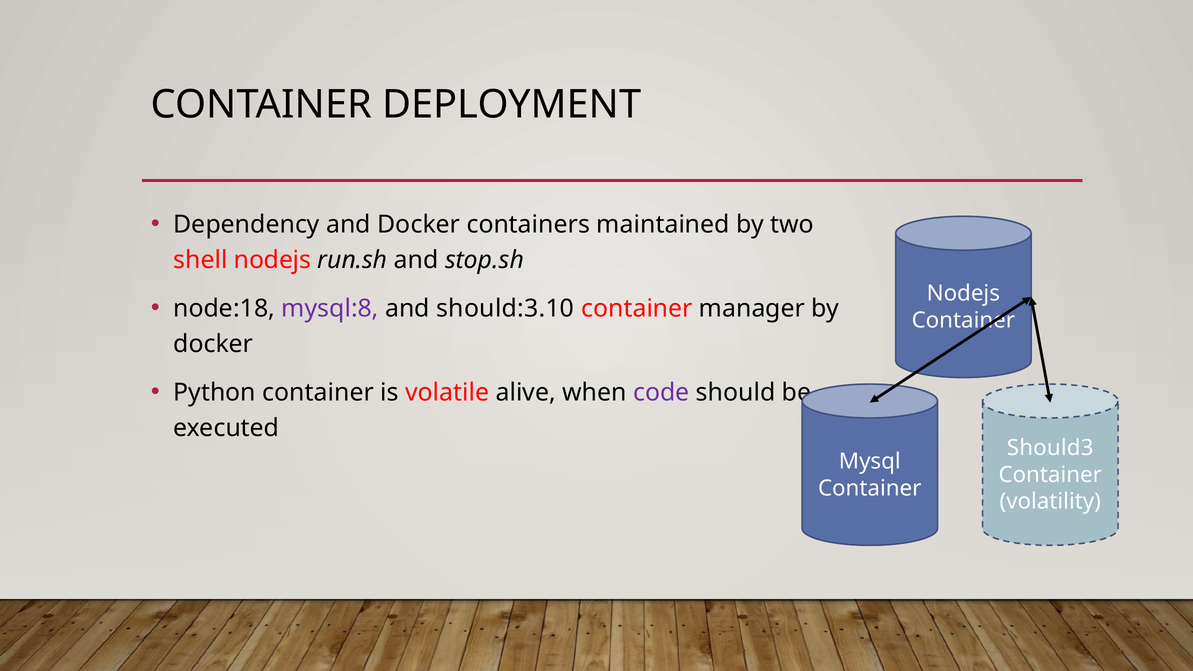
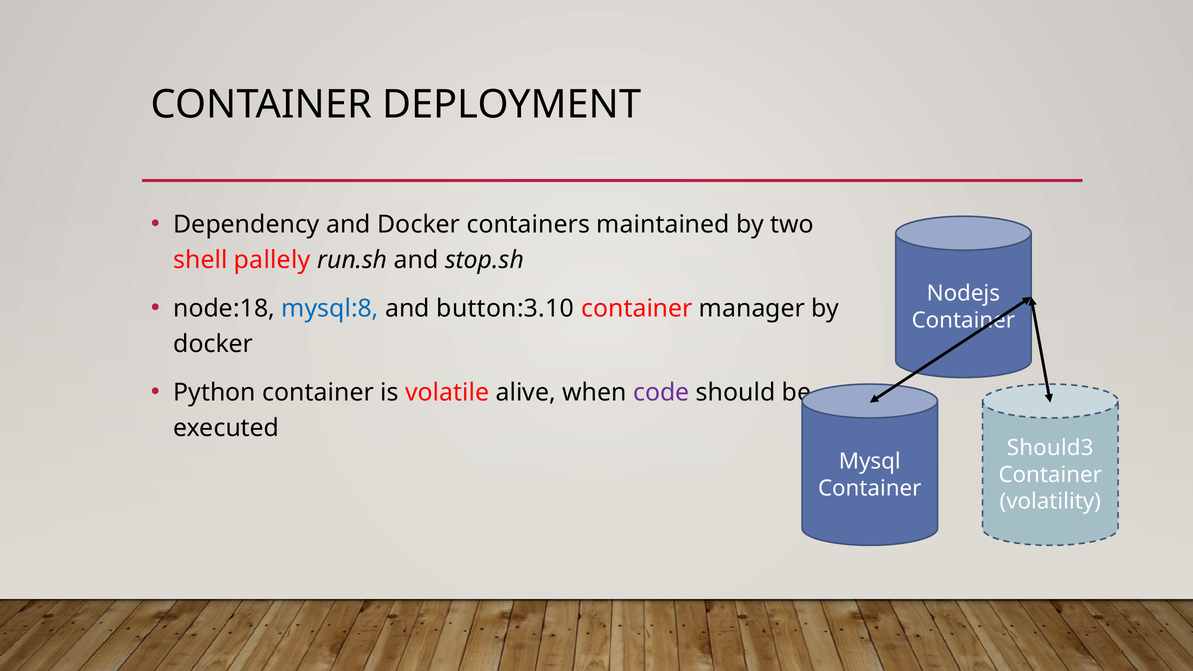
shell nodejs: nodejs -> pallely (272, 260)
mysql:8 colour: purple -> blue (330, 308)
should:3.10: should:3.10 -> button:3.10 (505, 308)
